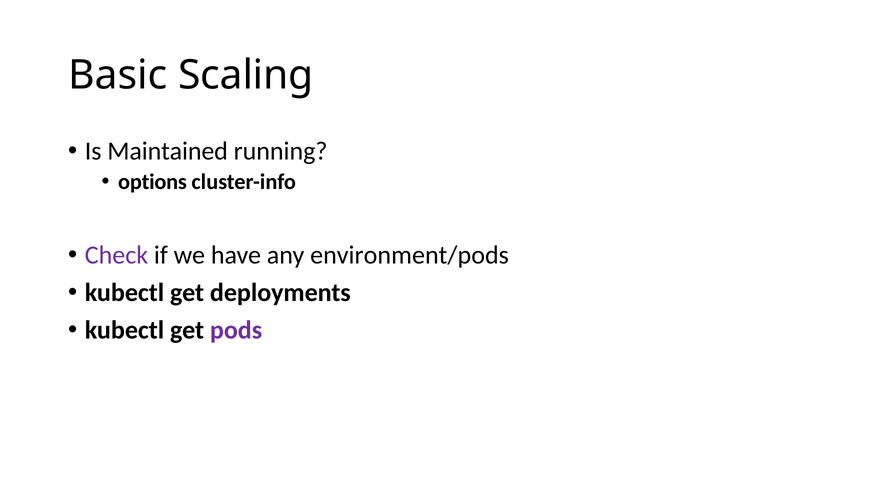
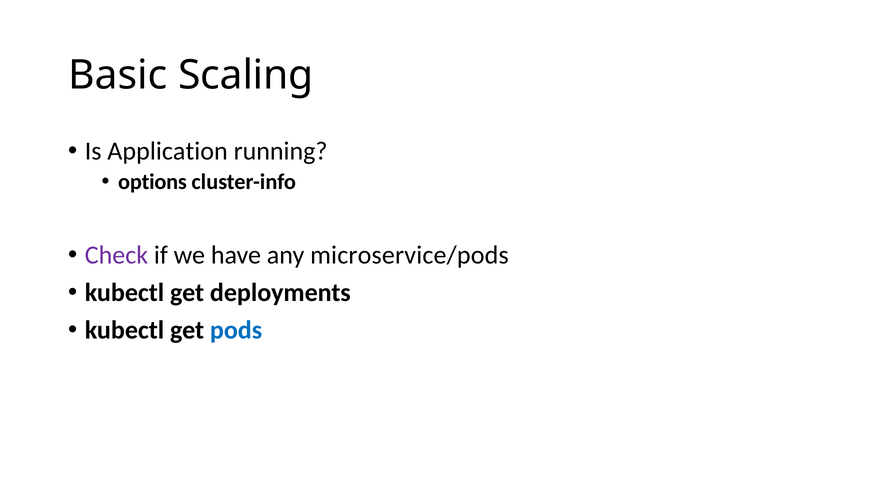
Maintained: Maintained -> Application (168, 151)
environment/pods: environment/pods -> microservice/pods (409, 255)
pods colour: purple -> blue (236, 329)
